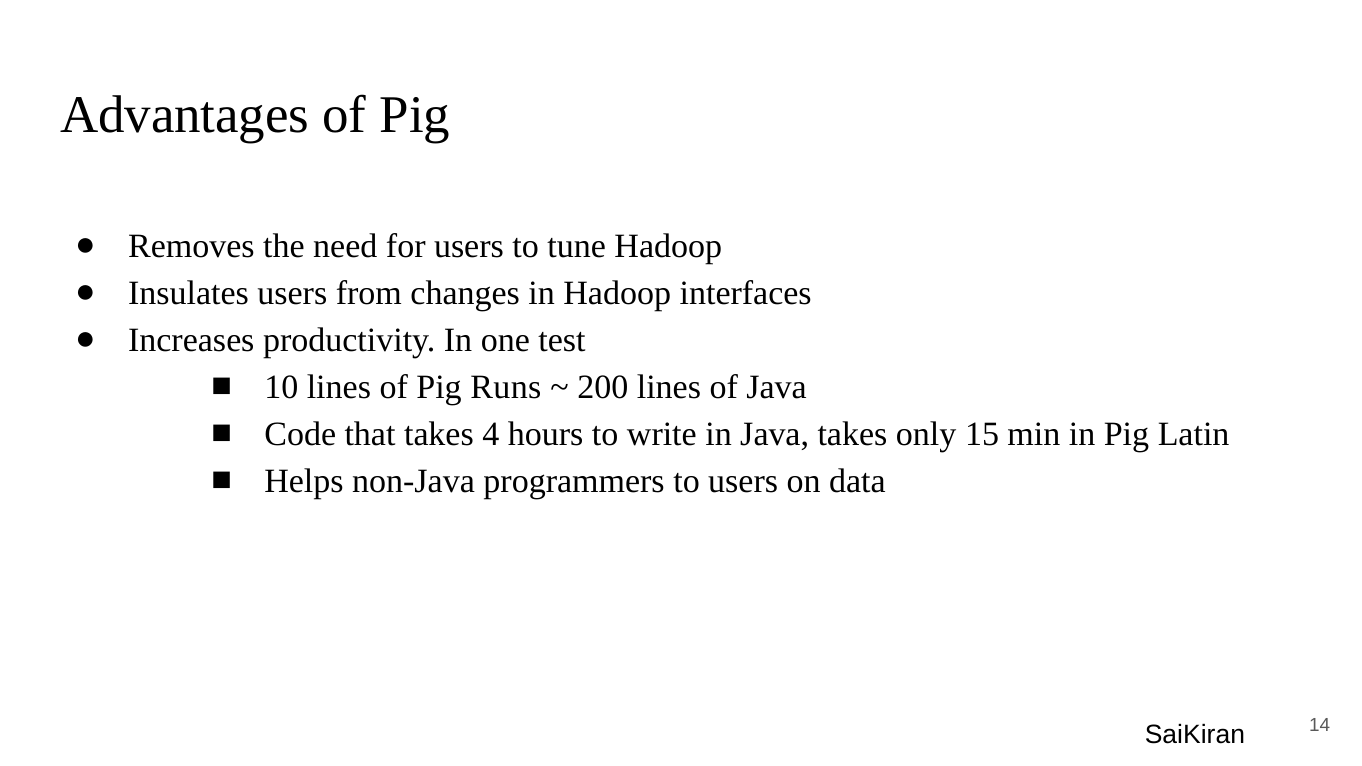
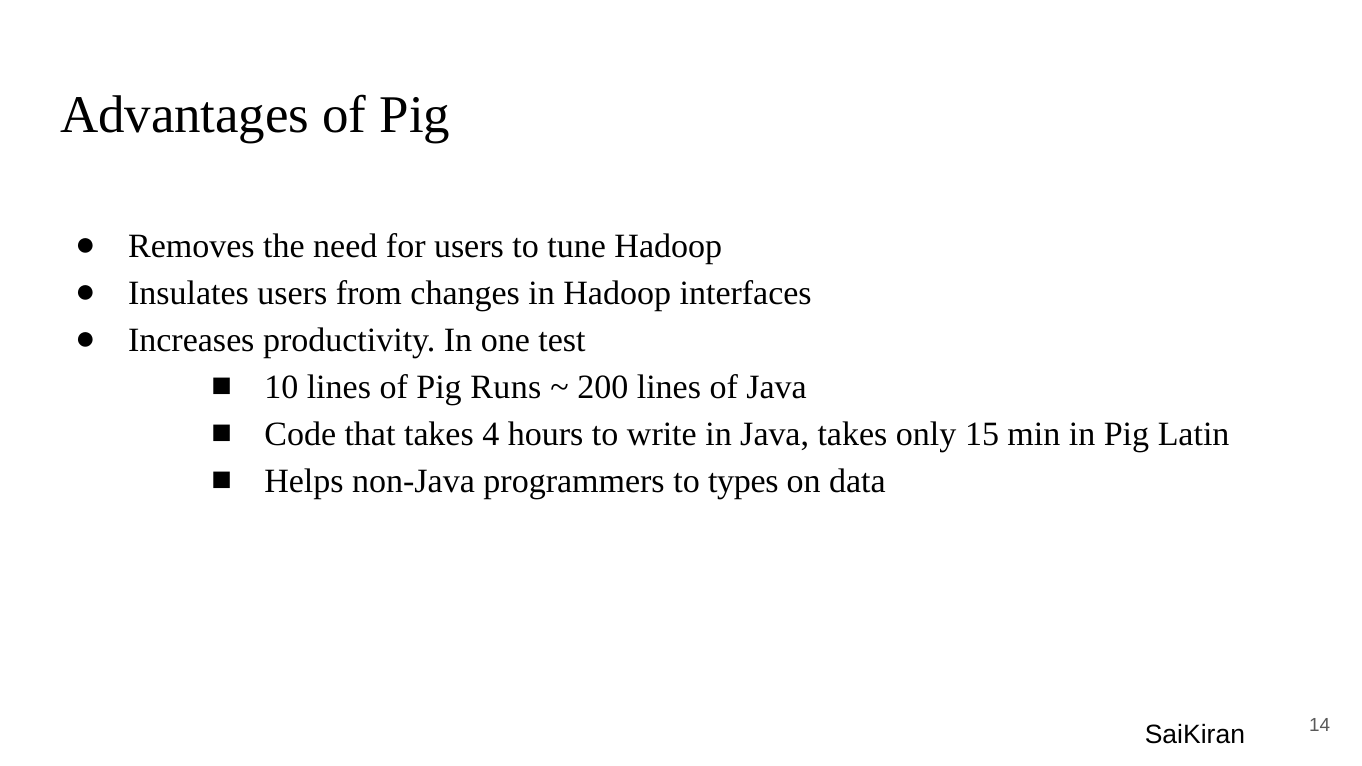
to users: users -> types (743, 481)
